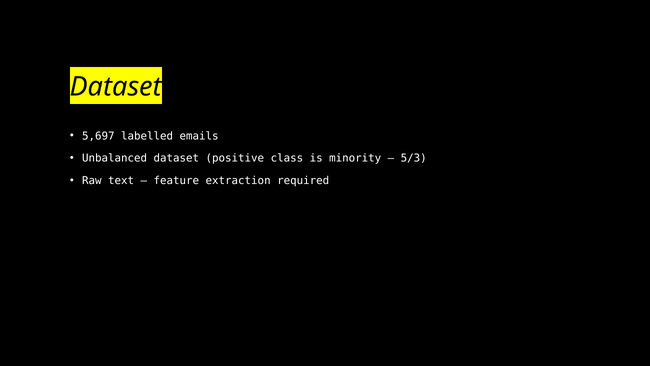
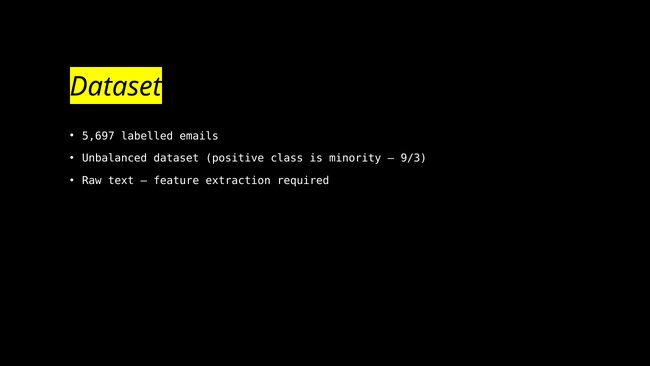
5/3: 5/3 -> 9/3 (414, 158)
